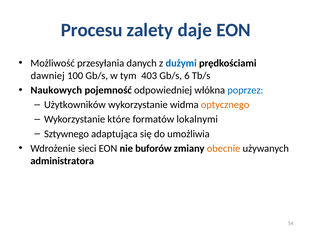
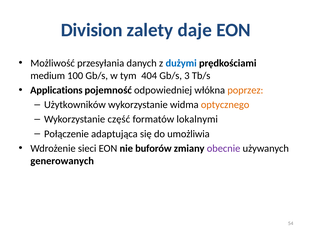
Procesu: Procesu -> Division (92, 30)
dawniej: dawniej -> medium (48, 76)
403: 403 -> 404 (149, 76)
6: 6 -> 3 (187, 76)
Naukowych: Naukowych -> Applications (56, 90)
poprzez colour: blue -> orange (245, 90)
które: które -> część (119, 119)
Sztywnego: Sztywnego -> Połączenie (66, 134)
obecnie colour: orange -> purple (224, 148)
administratora: administratora -> generowanych (62, 161)
